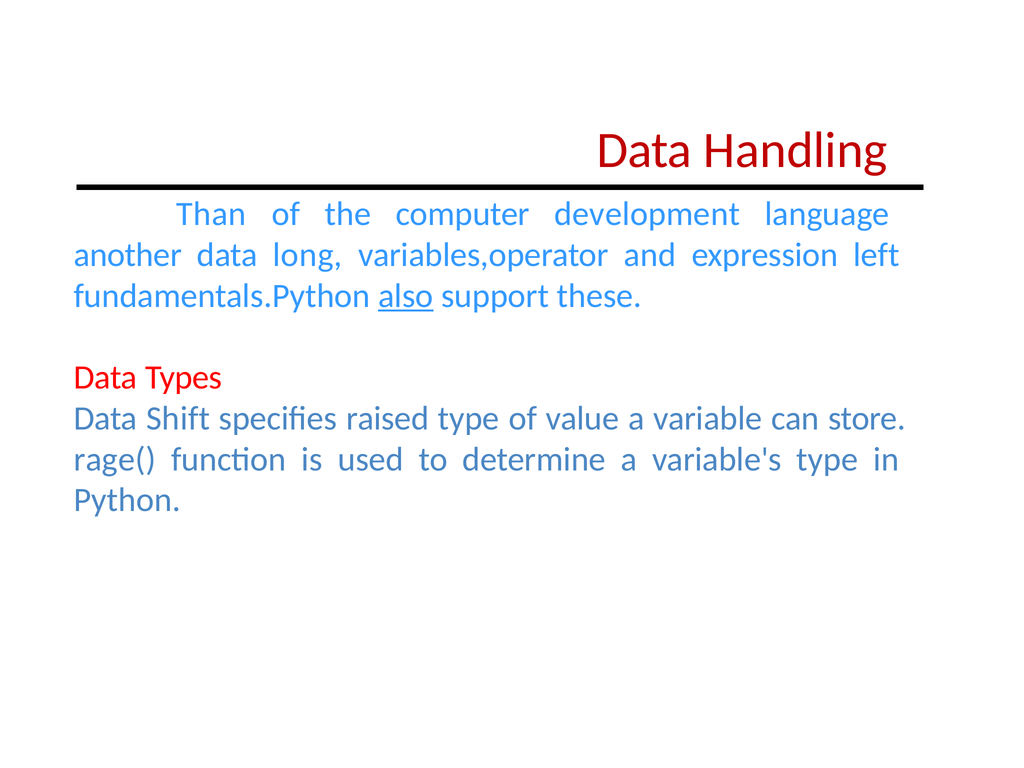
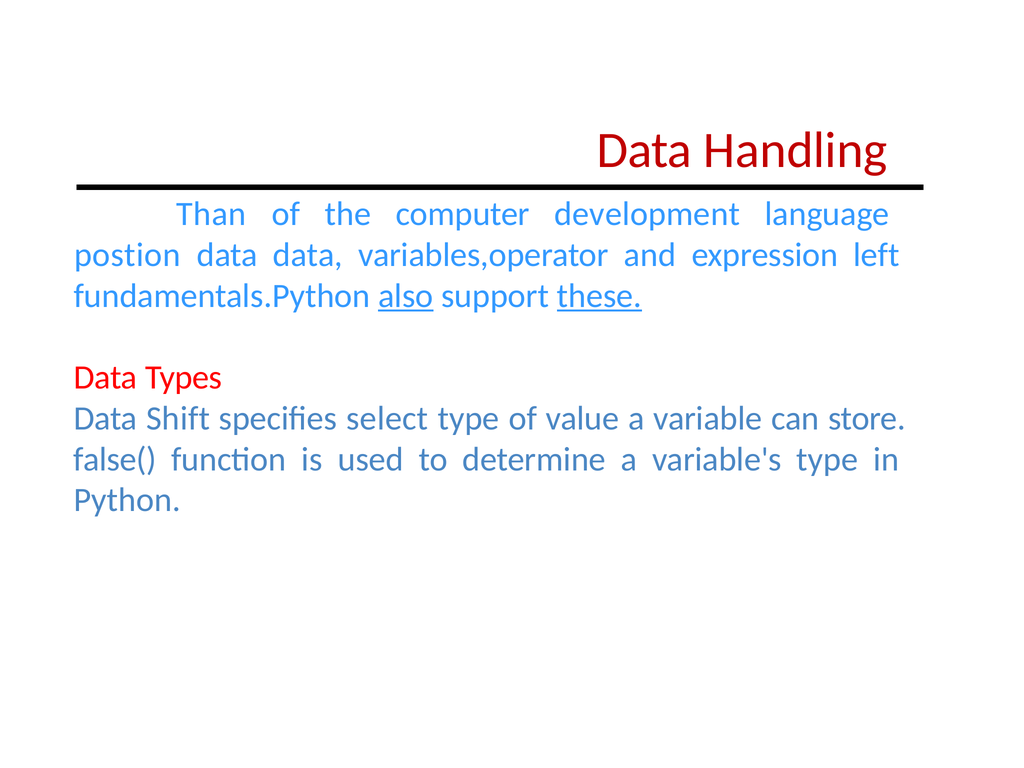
another: another -> postion (127, 255)
data long: long -> data (308, 255)
these underline: none -> present (599, 296)
raised: raised -> select (387, 418)
rage(: rage( -> false( (115, 459)
